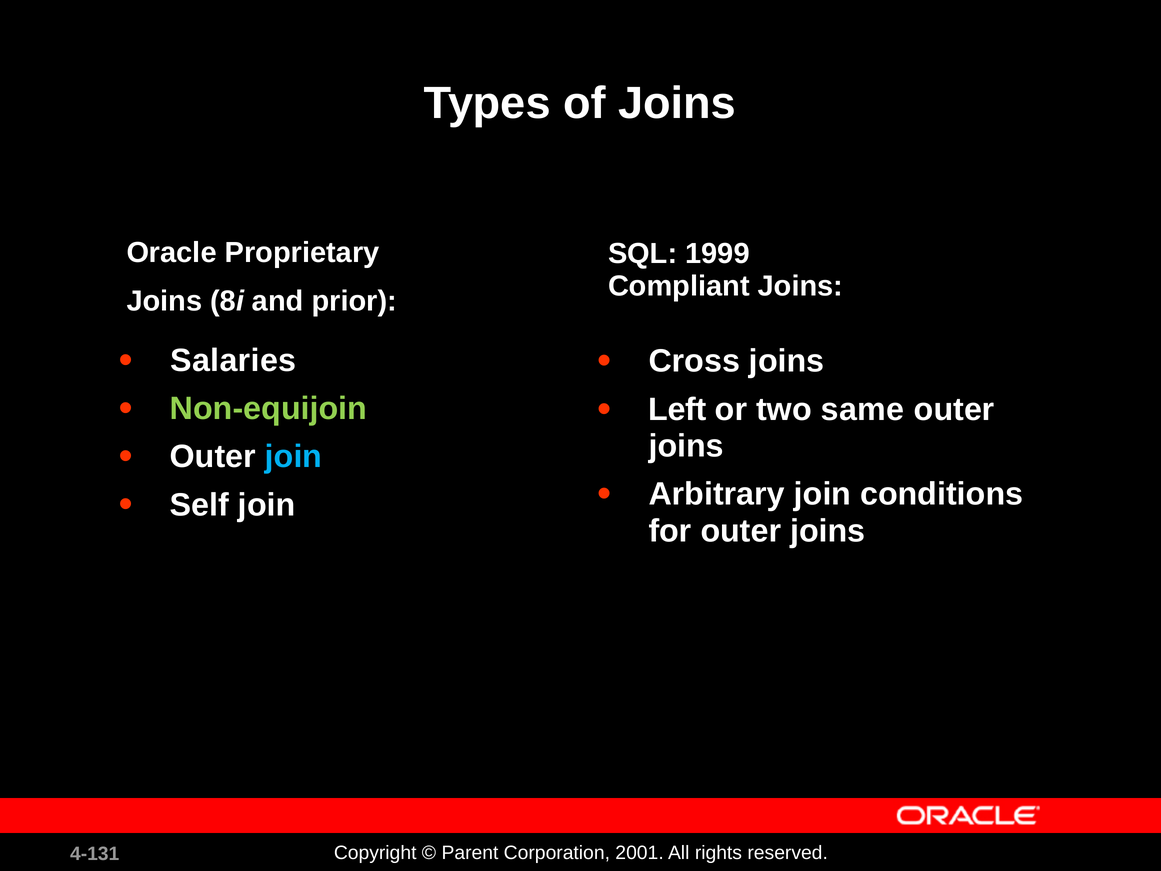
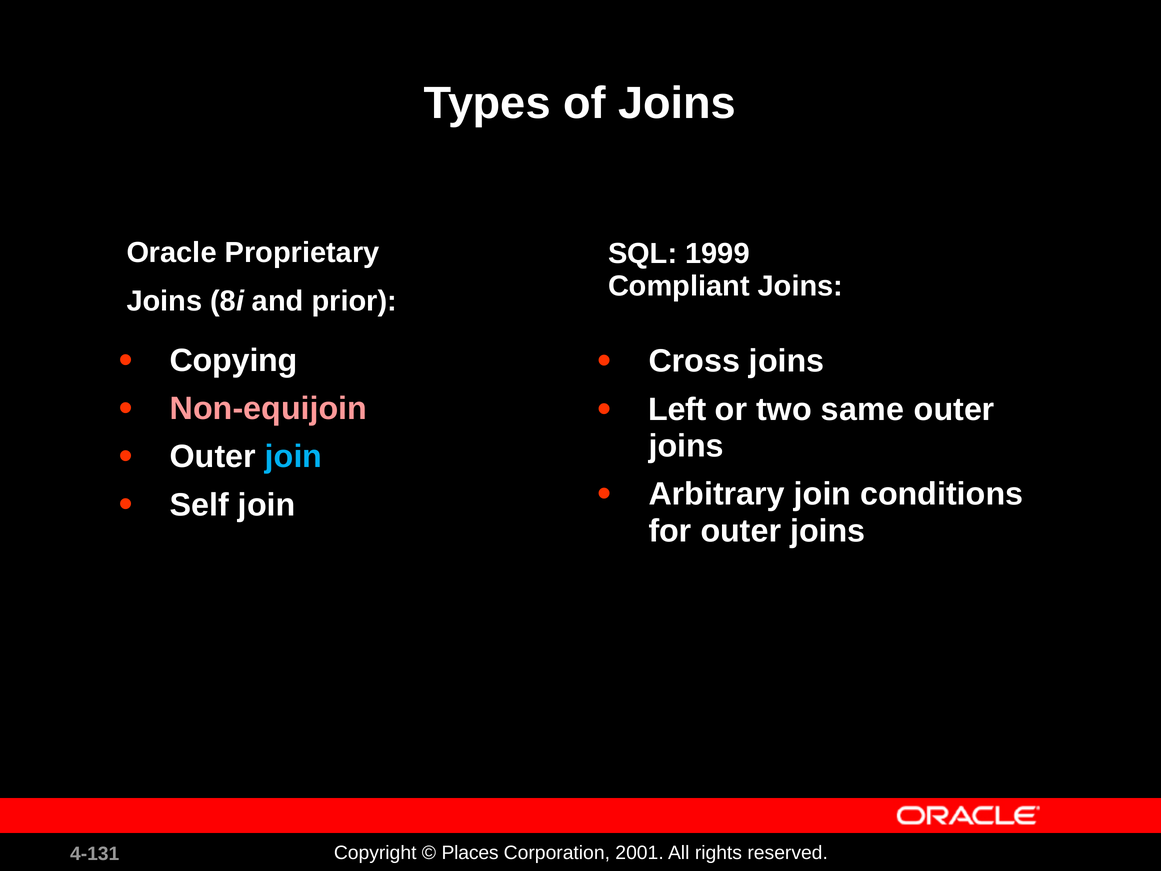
Salaries: Salaries -> Copying (234, 360)
Non-equijoin colour: light green -> pink (268, 409)
Parent: Parent -> Places (470, 852)
